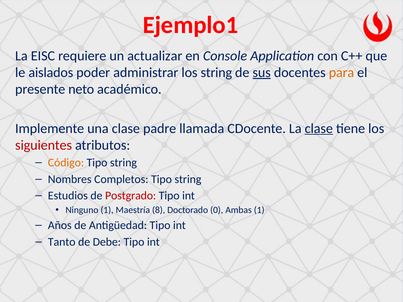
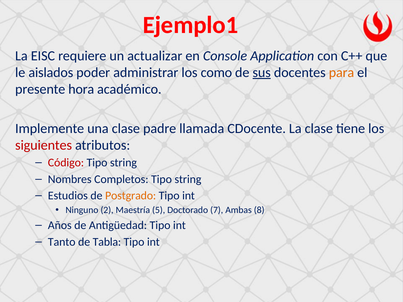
los string: string -> como (216, 73)
neto: neto -> hora (81, 89)
clase underline: present -> none (319, 128)
Código colour: orange -> red (66, 163)
Postgrado colour: red -> orange (131, 196)
Ninguno 1: 1 -> 2 (107, 210)
8: 8 -> 5 (159, 210)
0: 0 -> 7 (217, 210)
Ambas 1: 1 -> 8 (259, 210)
Debe: Debe -> Tabla (107, 242)
